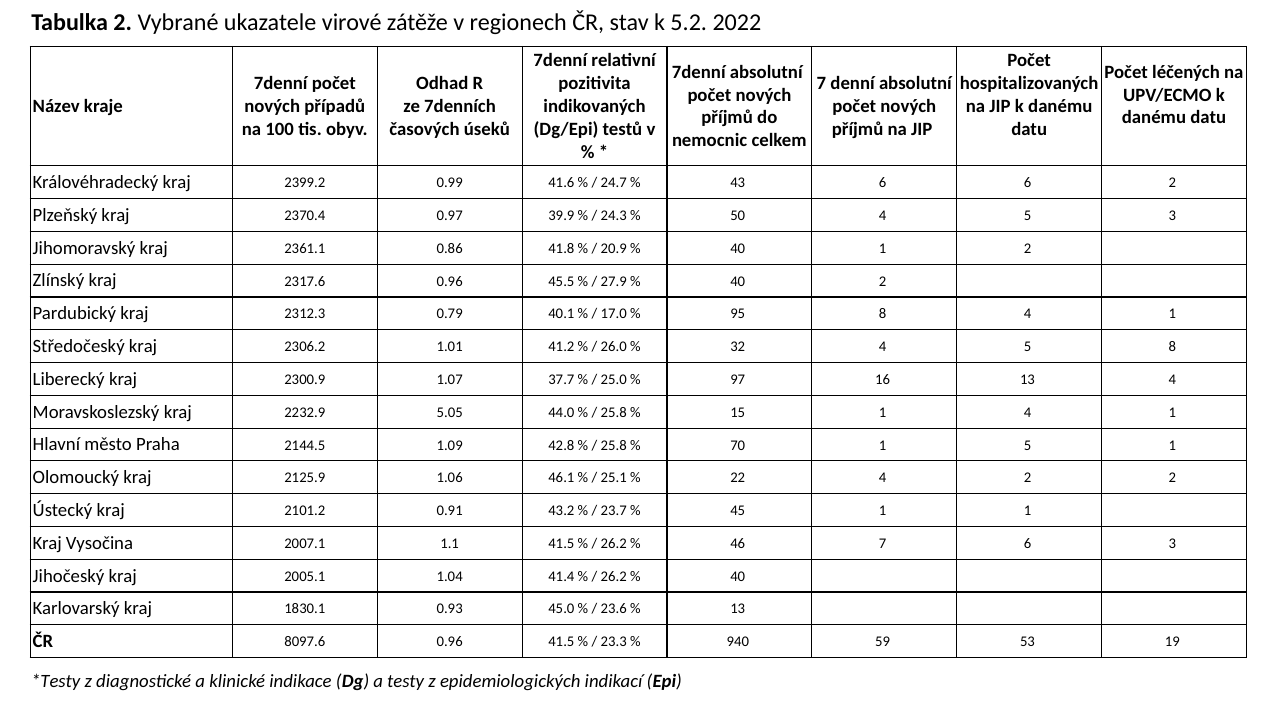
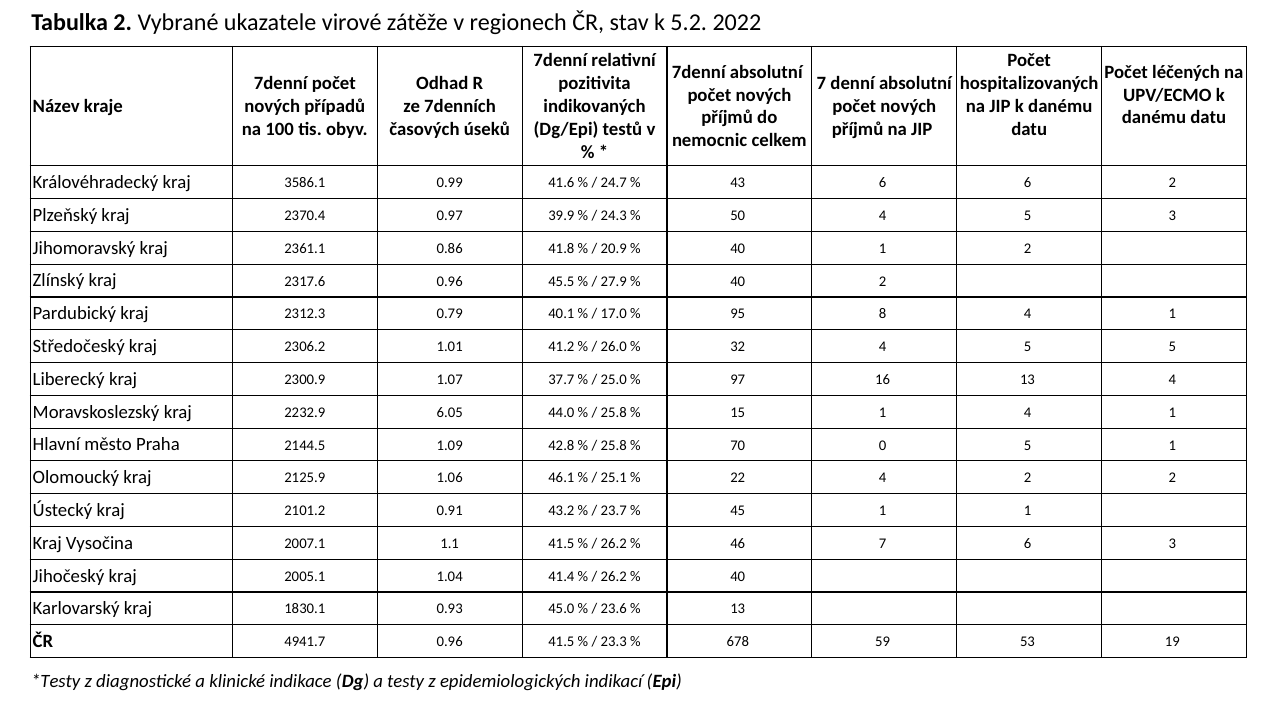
2399.2: 2399.2 -> 3586.1 (305, 183)
5 8: 8 -> 5 (1172, 347)
5.05: 5.05 -> 6.05 (450, 413)
70 1: 1 -> 0 (883, 445)
8097.6: 8097.6 -> 4941.7 (305, 642)
940: 940 -> 678 (738, 642)
